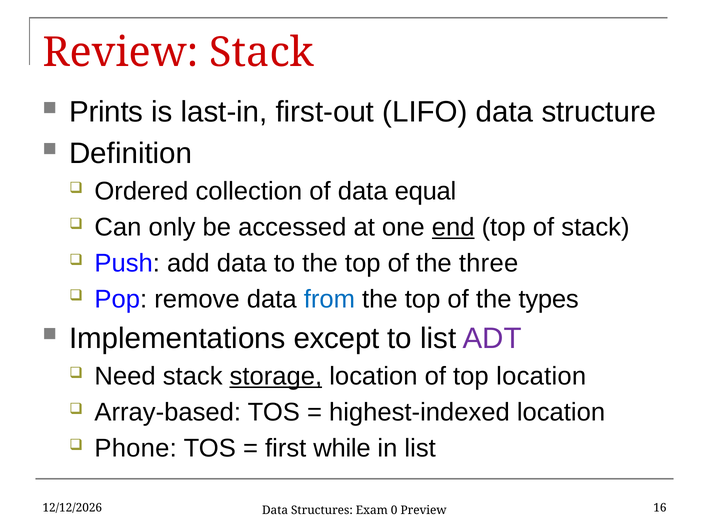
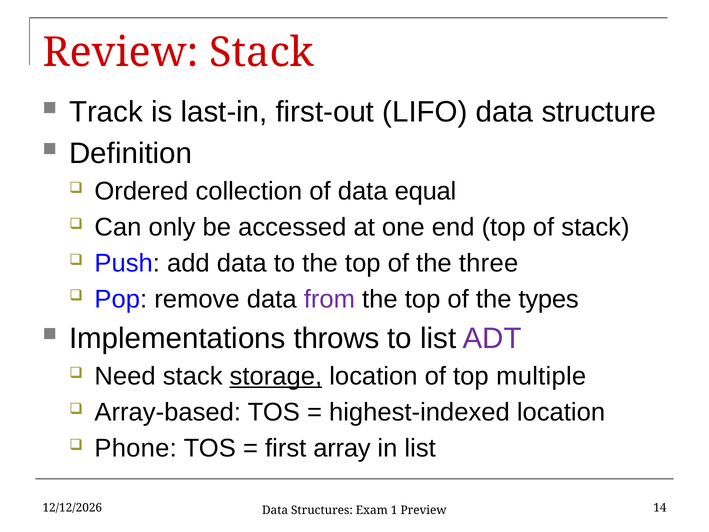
Prints: Prints -> Track (106, 112)
end underline: present -> none (453, 227)
from colour: blue -> purple (329, 299)
except: except -> throws (337, 338)
top location: location -> multiple (541, 376)
while: while -> array (342, 448)
16: 16 -> 14 (660, 508)
0: 0 -> 1 (394, 510)
